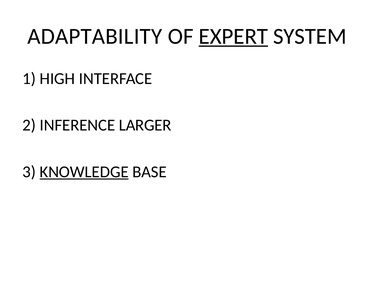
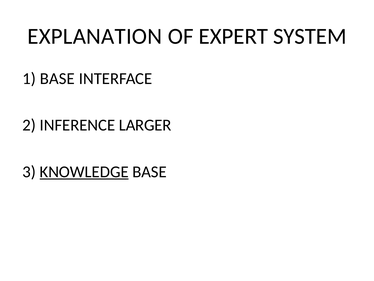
ADAPTABILITY: ADAPTABILITY -> EXPLANATION (95, 36)
EXPERT underline: present -> none (233, 36)
1 HIGH: HIGH -> BASE (57, 78)
